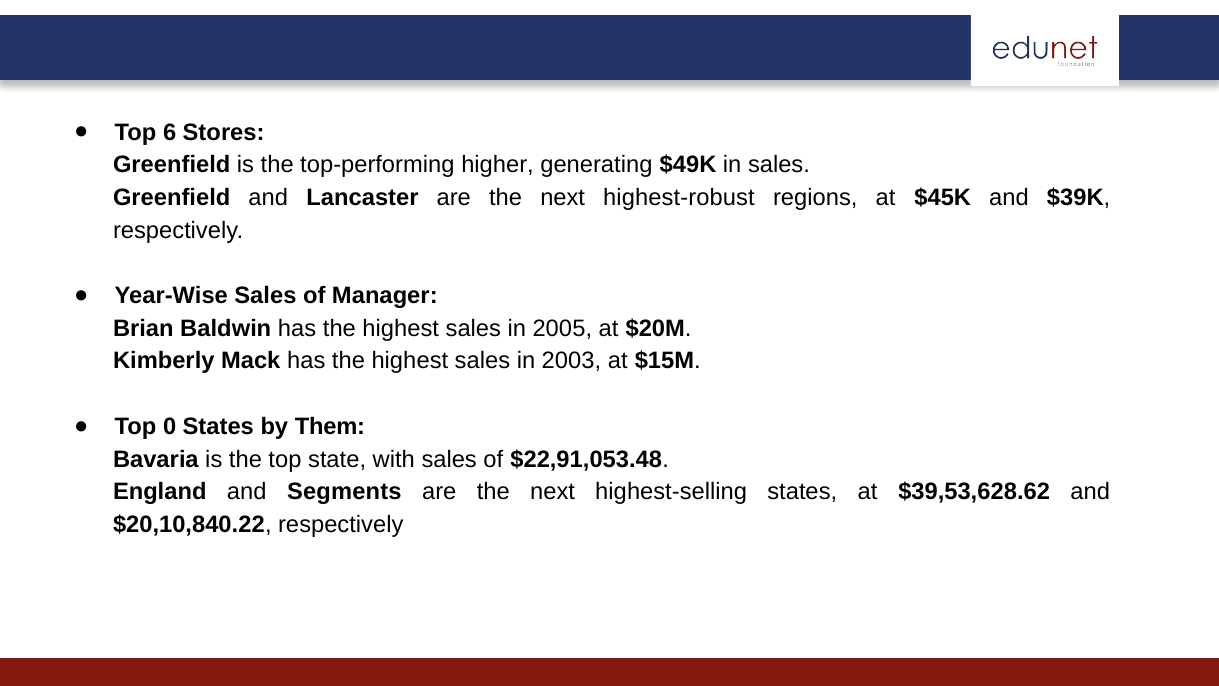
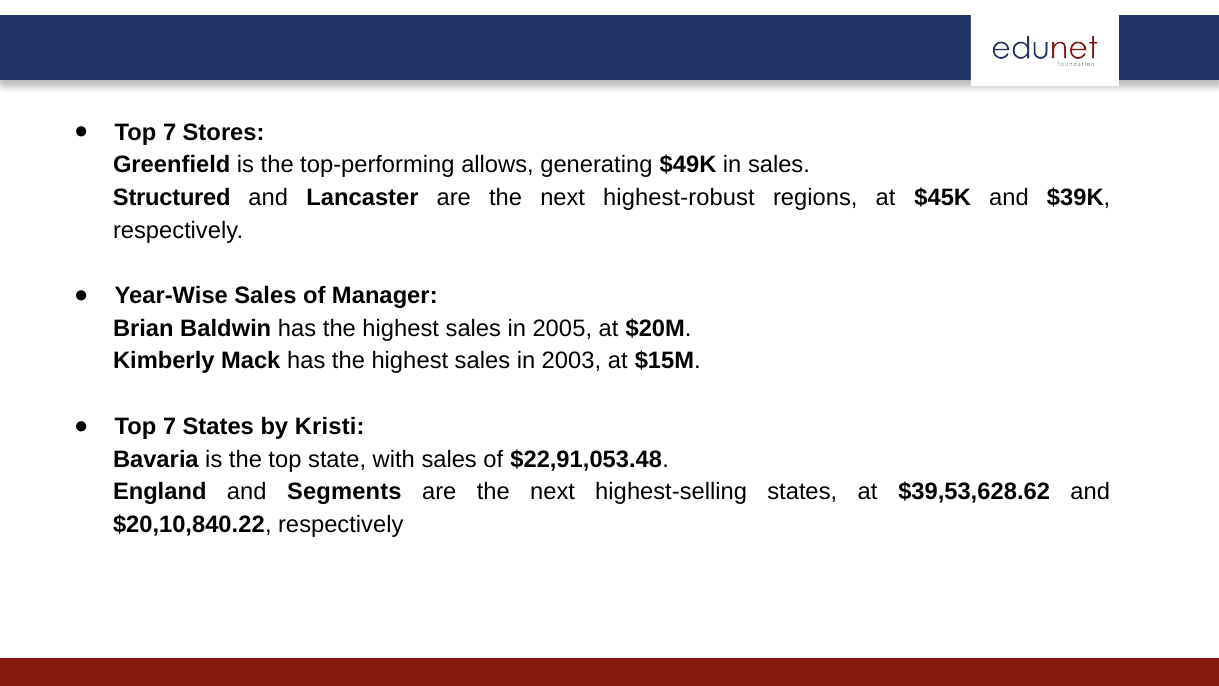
6: 6 -> 7 (170, 132)
higher: higher -> allows (497, 165)
Greenfield: Greenfield -> Structured (172, 198)
0: 0 -> 7 (170, 426)
Them: Them -> Kristi (330, 426)
